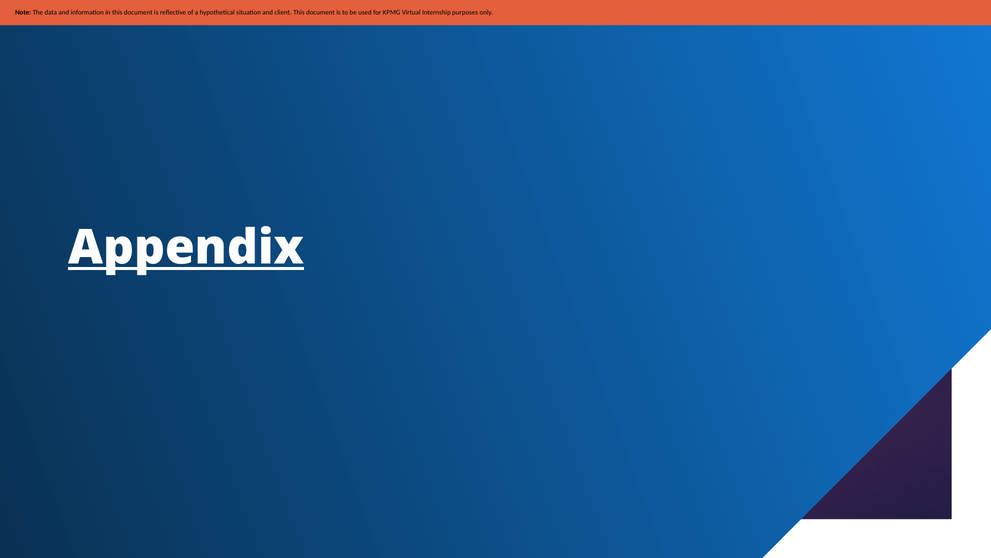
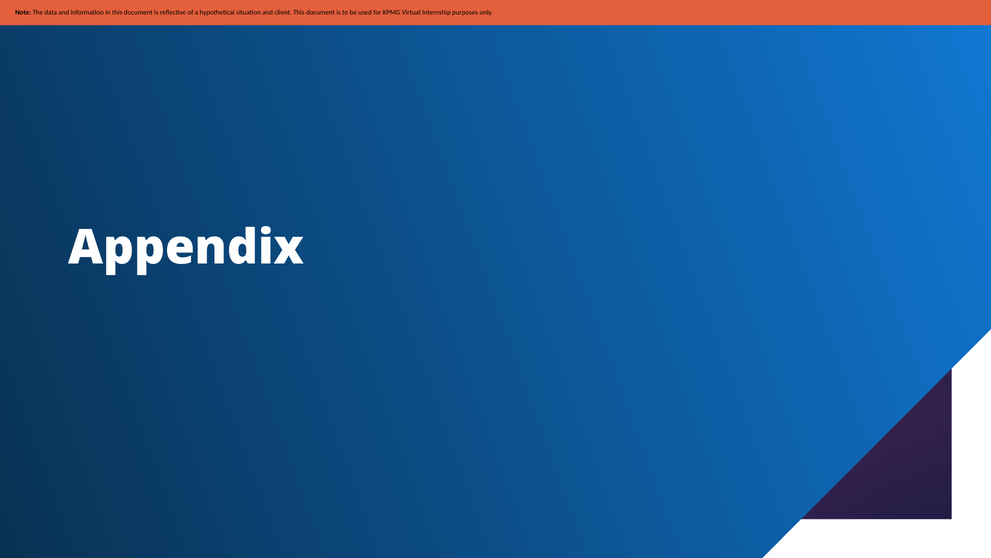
Appendix underline: present -> none (186, 248)
